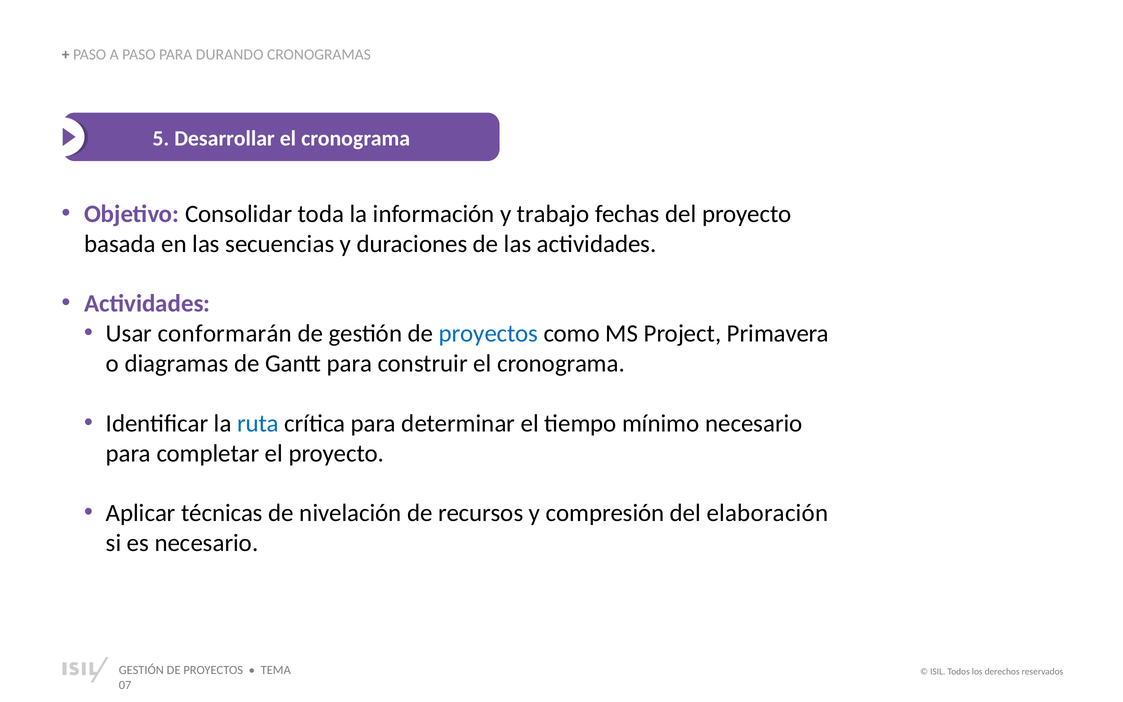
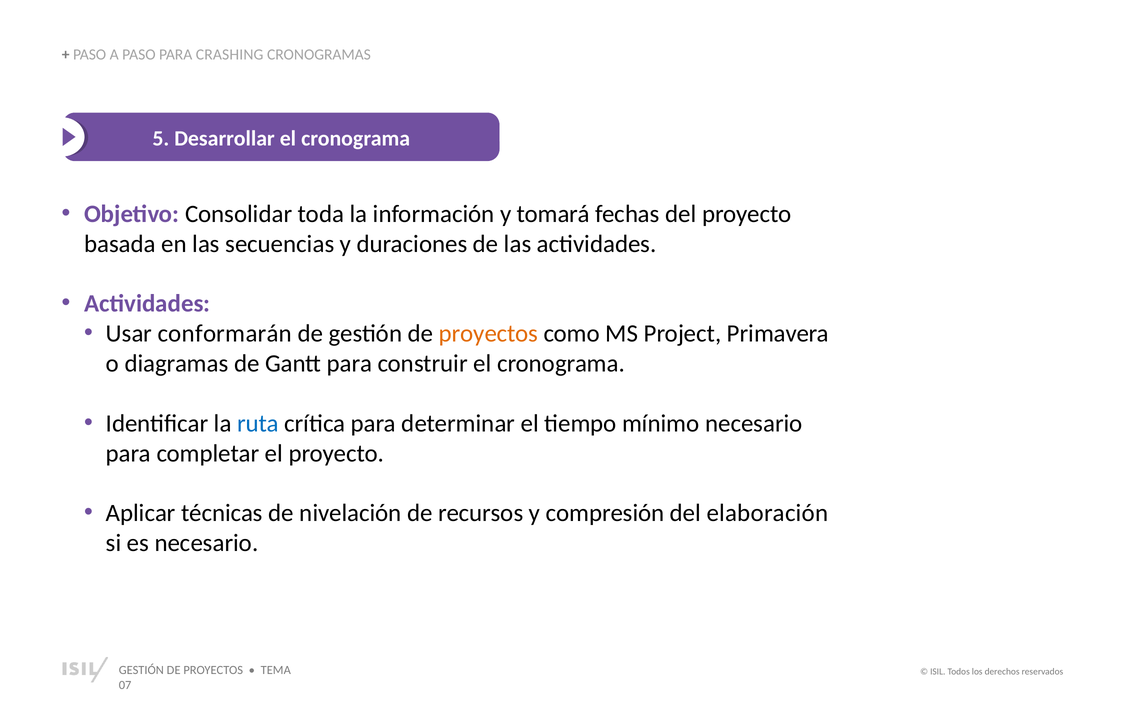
DURANDO: DURANDO -> CRASHING (230, 55)
trabajo: trabajo -> tomará (553, 214)
proyectos colour: blue -> orange (489, 334)
